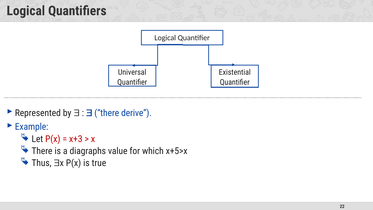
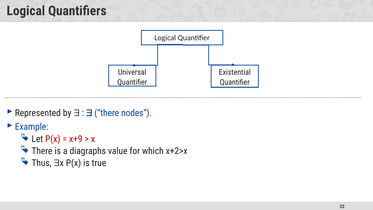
derive: derive -> nodes (136, 113)
x+3: x+3 -> x+9 (76, 139)
x+5>x: x+5>x -> x+2>x (177, 151)
